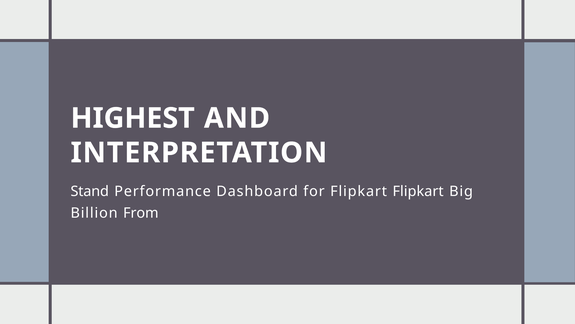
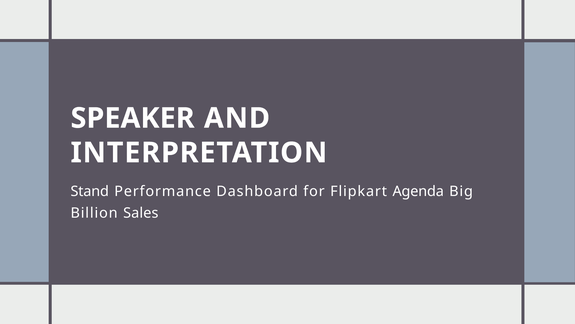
HIGHEST: HIGHEST -> SPEAKER (133, 118)
Flipkart Flipkart: Flipkart -> Agenda (418, 191)
From: From -> Sales (141, 213)
